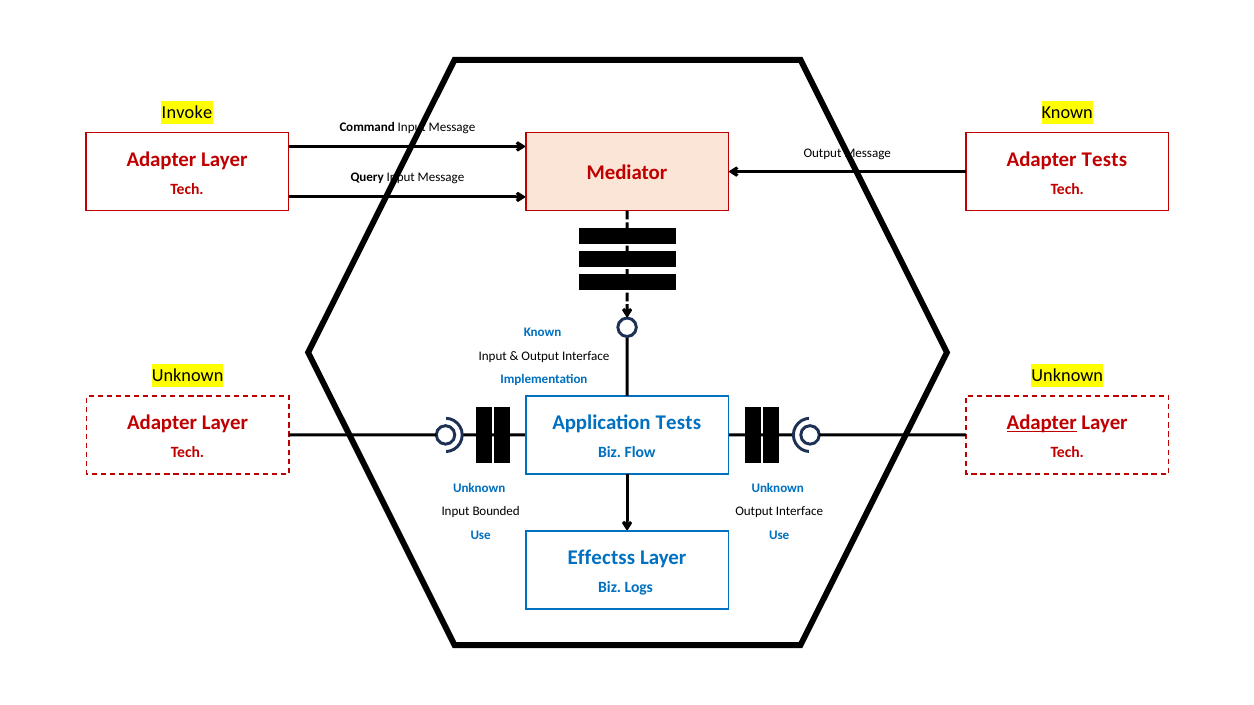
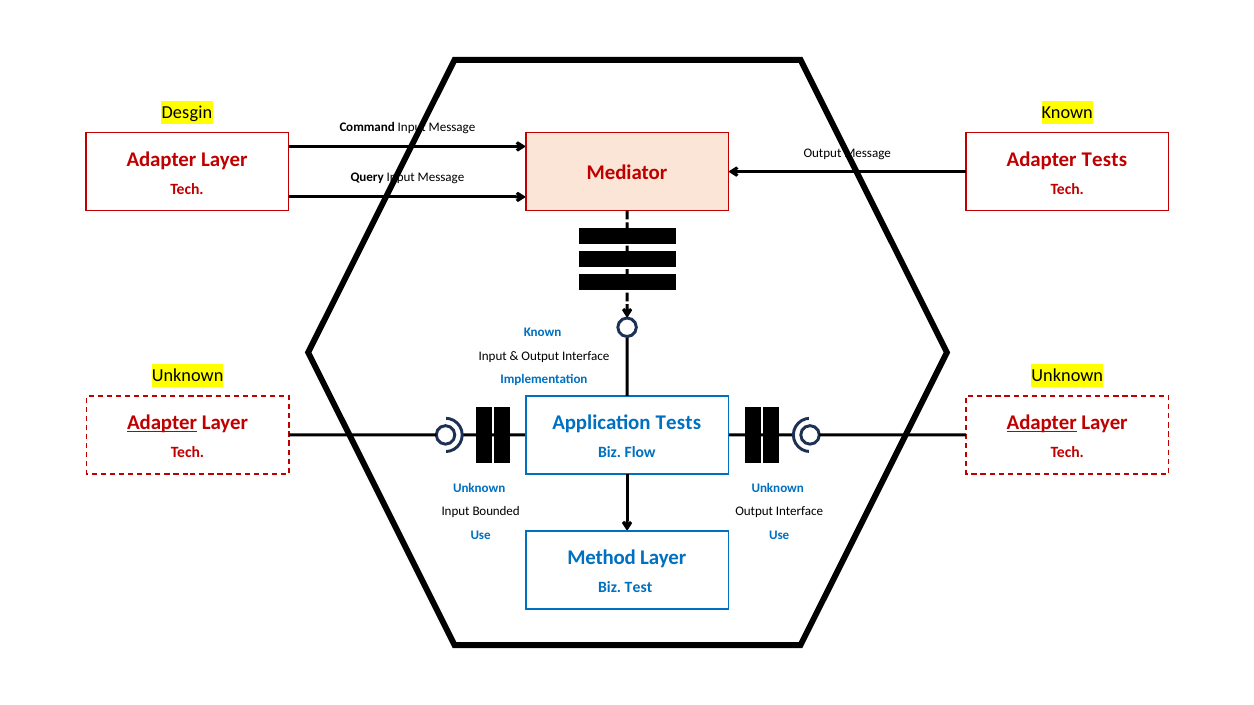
Invoke: Invoke -> Desgin (187, 113)
Adapter underline: none -> present (162, 423)
Effectss: Effectss -> Method (602, 558)
Logs: Logs -> Test (639, 588)
